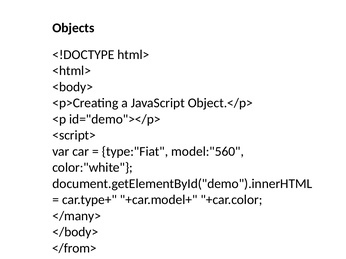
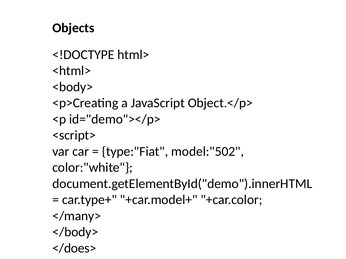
model:"560: model:"560 -> model:"502 (208, 152)
</from>: </from> -> </does> (74, 249)
